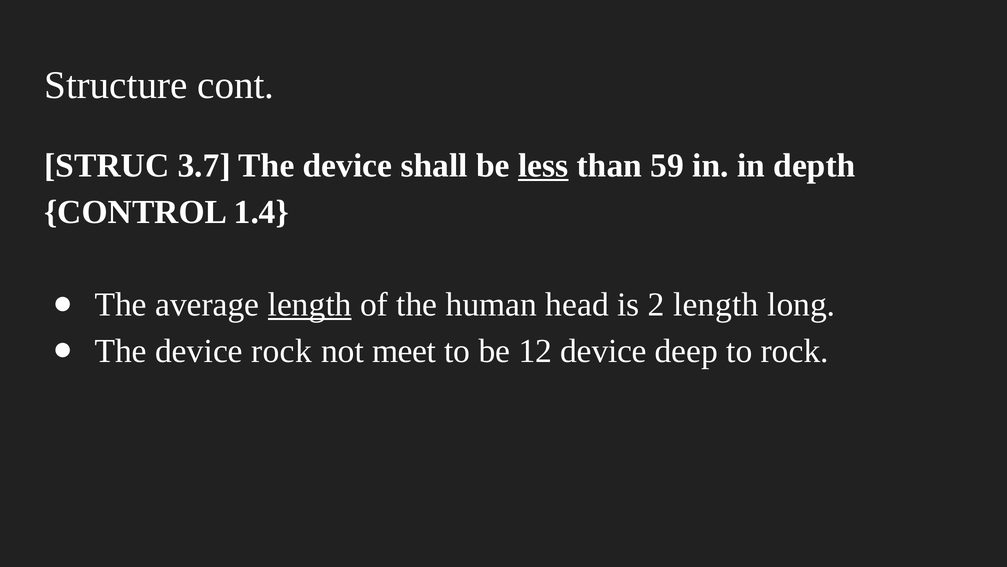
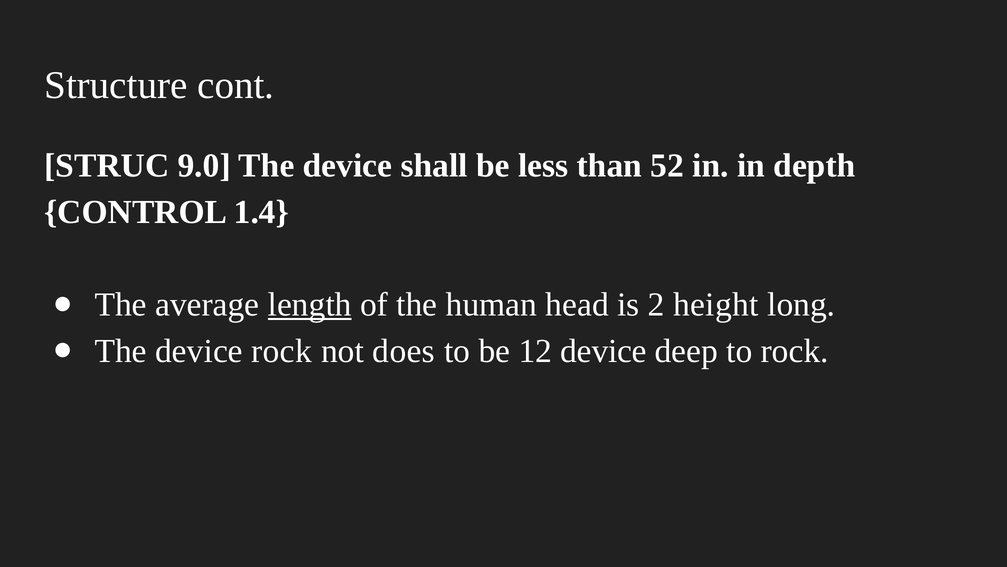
3.7: 3.7 -> 9.0 (204, 166)
less underline: present -> none (543, 166)
59: 59 -> 52 (667, 166)
2 length: length -> height (716, 304)
meet: meet -> does (404, 351)
